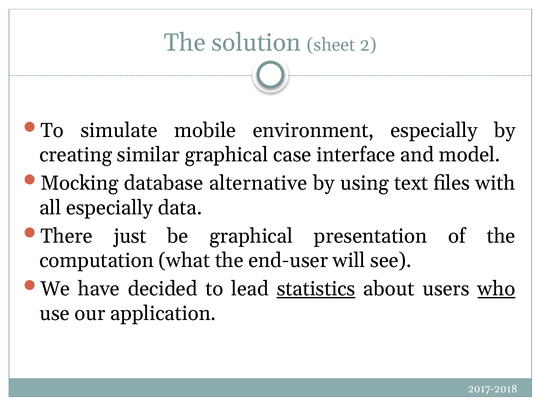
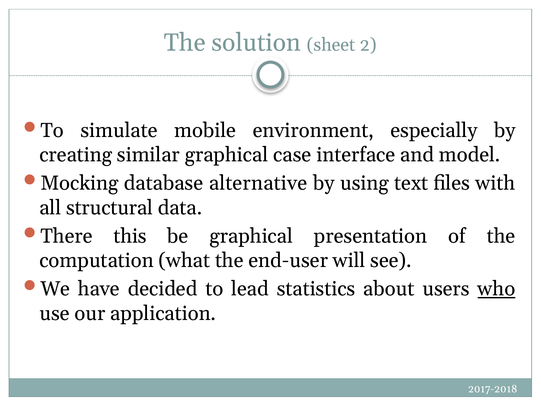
all especially: especially -> structural (110, 208)
just: just -> this (130, 236)
statistics underline: present -> none (316, 289)
